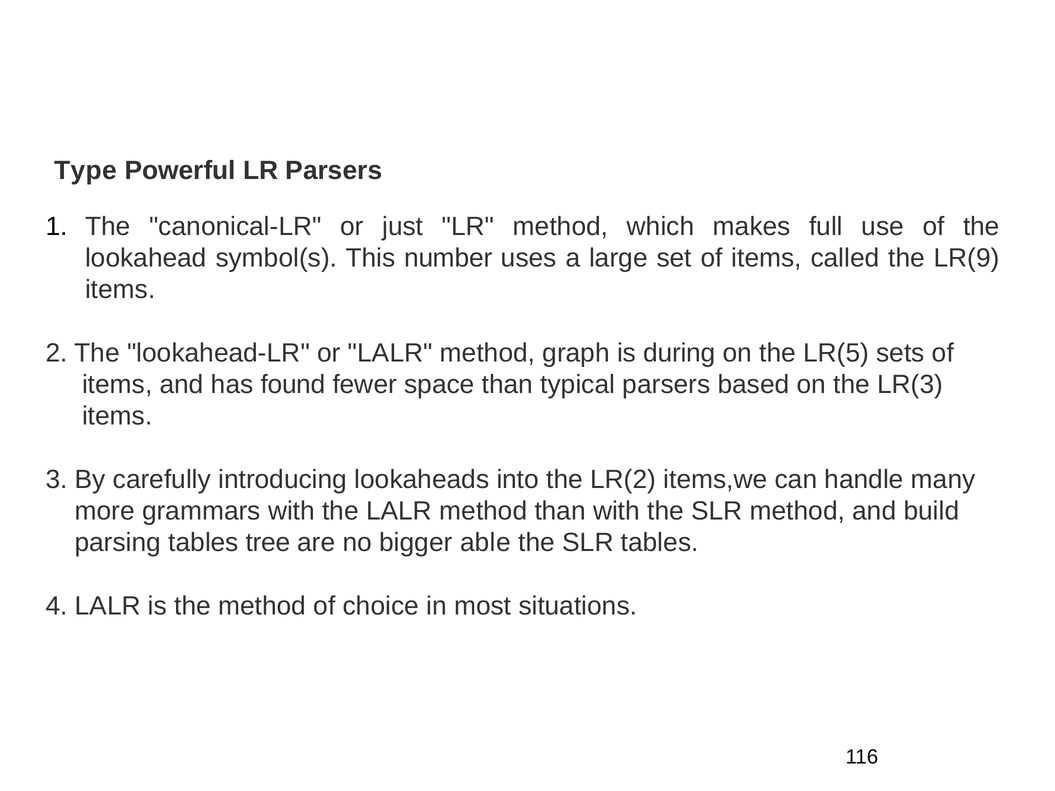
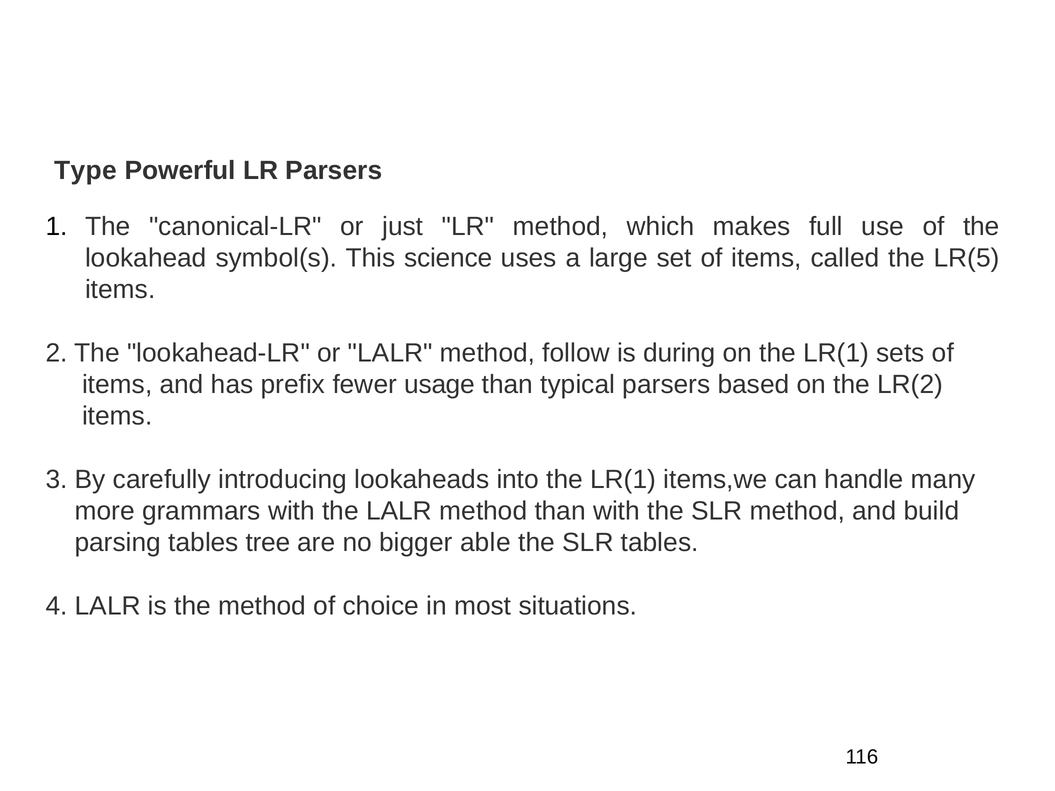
number: number -> science (448, 258)
LR(9: LR(9 -> LR(5 (967, 258)
graph: graph -> follow (576, 353)
on the LR(5: LR(5 -> LR(1 (836, 353)
found: found -> prefix (293, 385)
space: space -> usage (440, 385)
LR(3: LR(3 -> LR(2 (910, 385)
into the LR(2: LR(2 -> LR(1 (623, 480)
